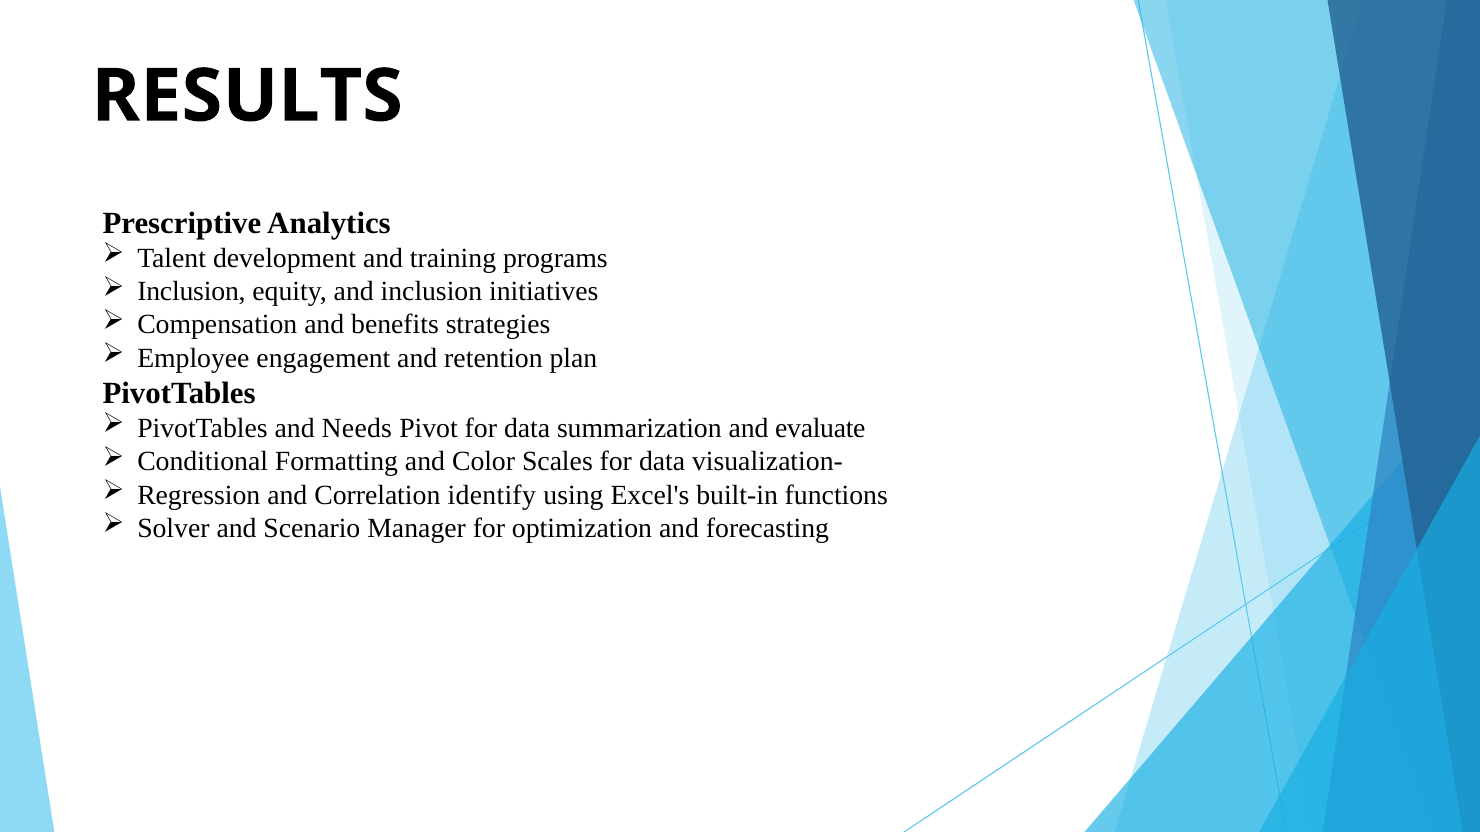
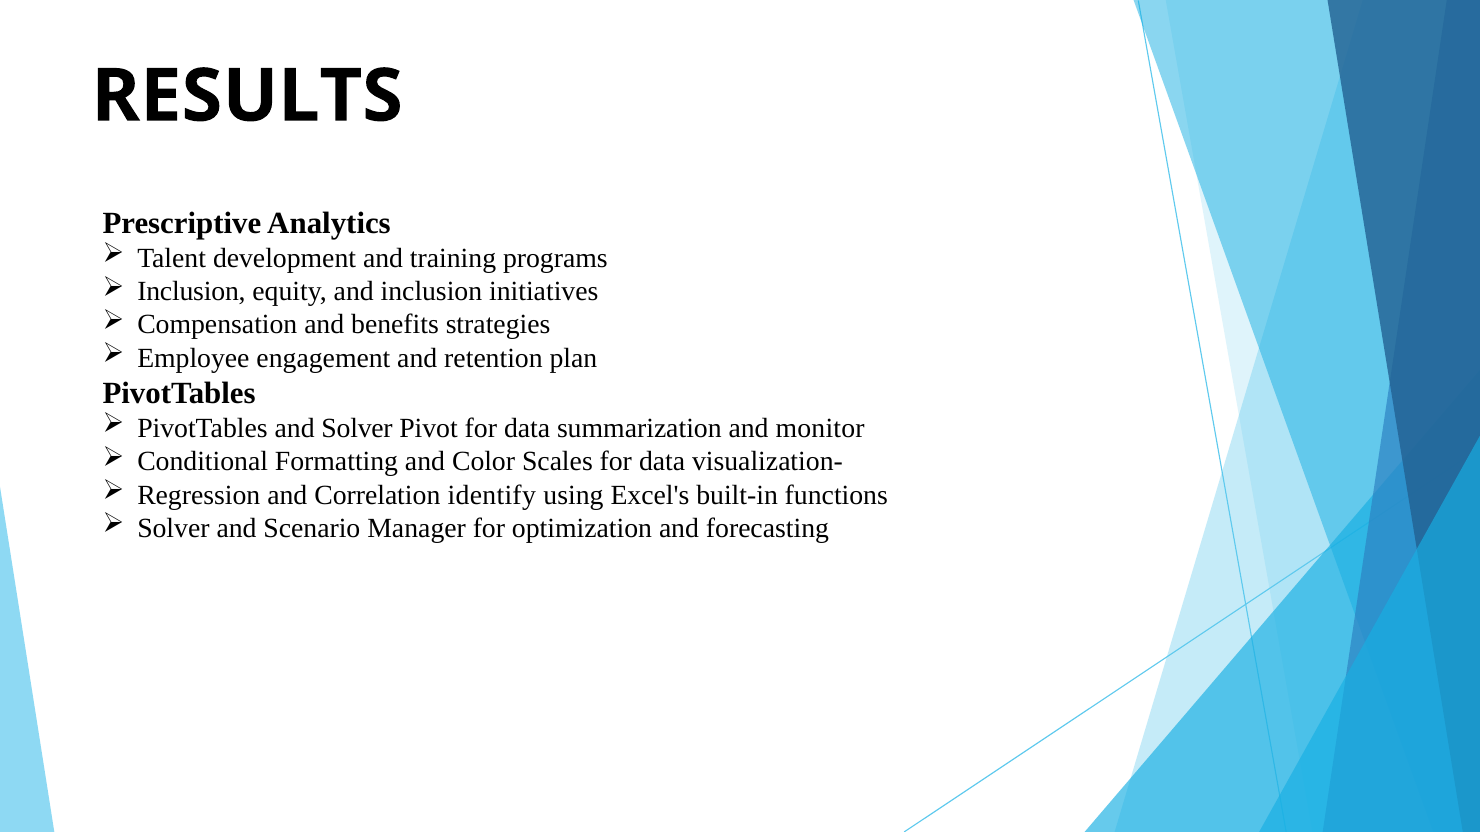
and Needs: Needs -> Solver (357, 429)
evaluate: evaluate -> monitor (820, 429)
